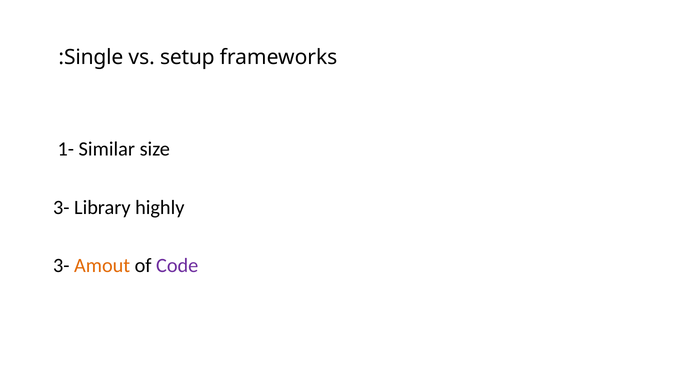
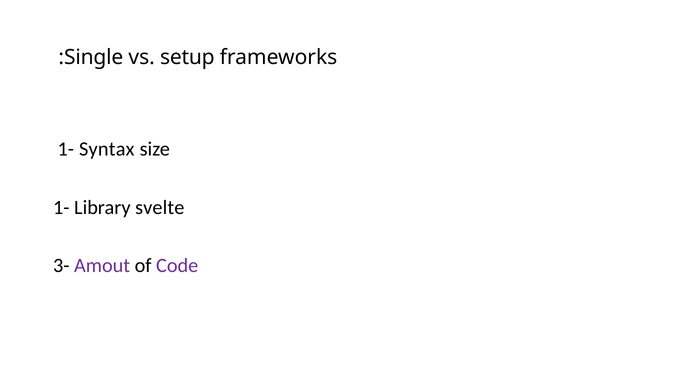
Similar: Similar -> Syntax (107, 149)
3-: 3- -> 1- (61, 208)
highly: highly -> svelte (160, 208)
Amout colour: orange -> purple (102, 266)
